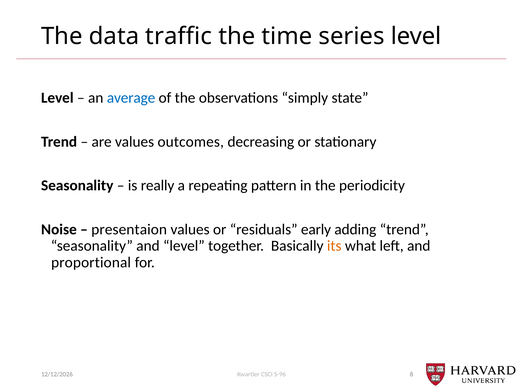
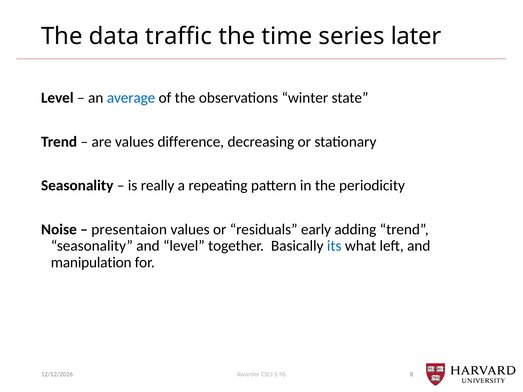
series level: level -> later (416, 36)
simply: simply -> winter (305, 98)
outcomes: outcomes -> difference (191, 142)
its colour: orange -> blue (334, 246)
proportional: proportional -> manipulation (91, 263)
